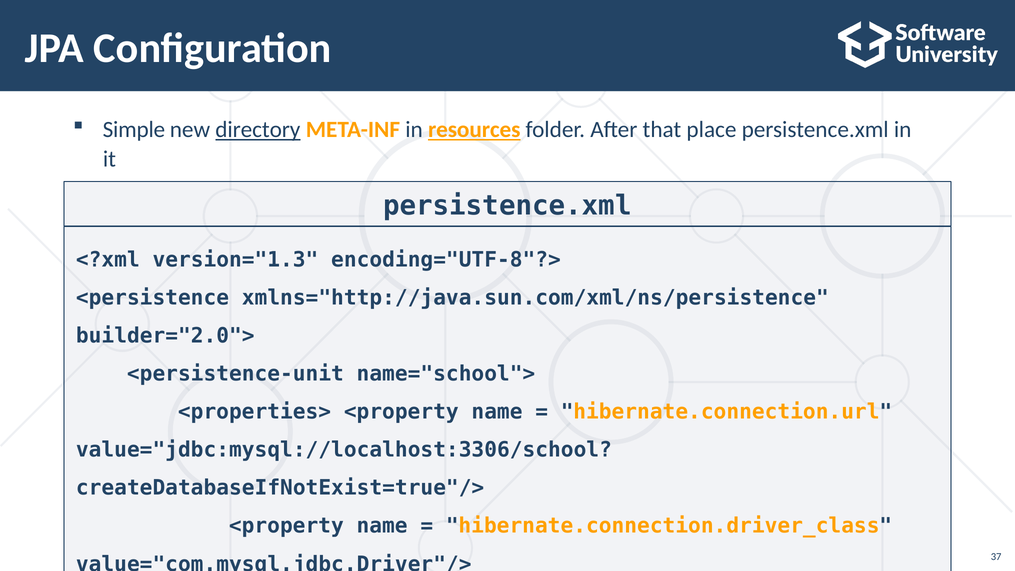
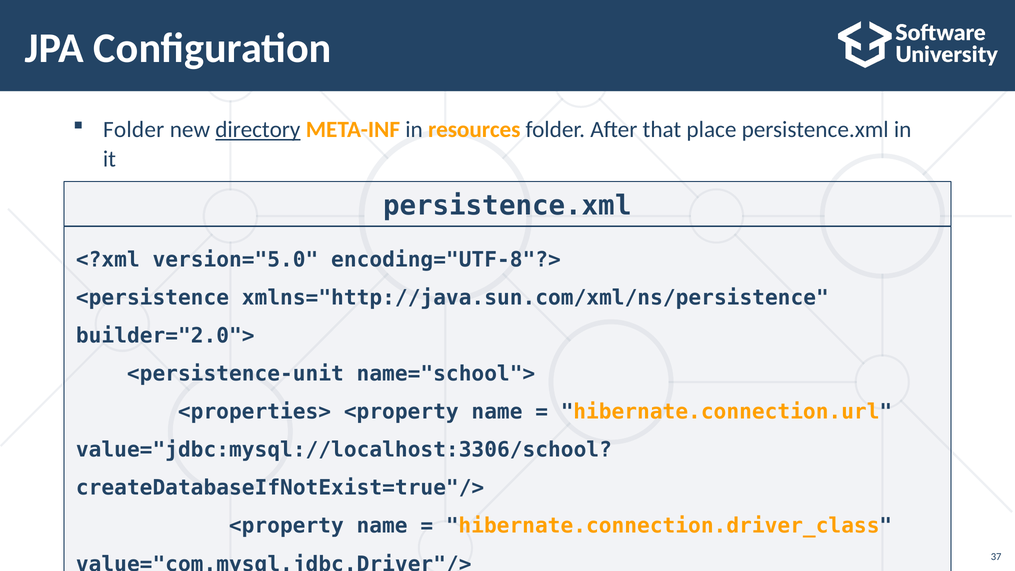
Simple: Simple -> Folder (134, 130)
resources underline: present -> none (474, 130)
version="1.3: version="1.3 -> version="5.0 (235, 260)
